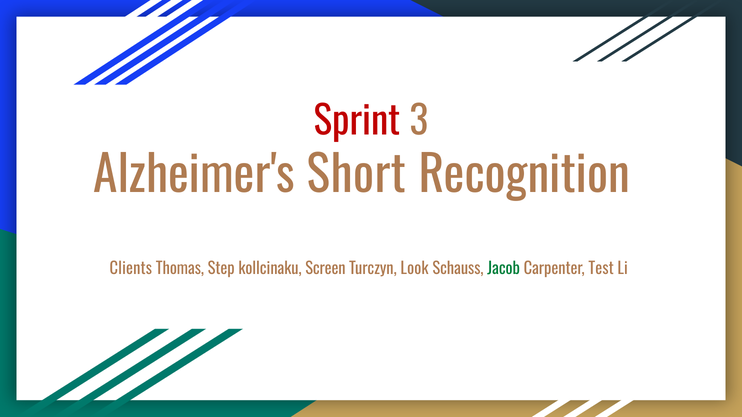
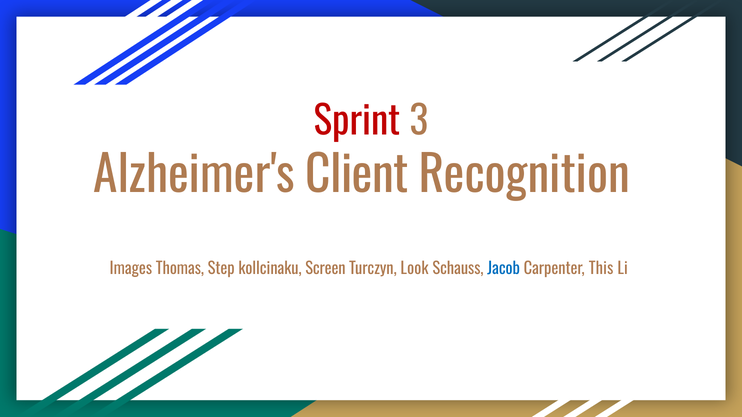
Short: Short -> Client (357, 176)
Clients: Clients -> Images (131, 269)
Jacob colour: green -> blue (504, 269)
Test: Test -> This (601, 269)
